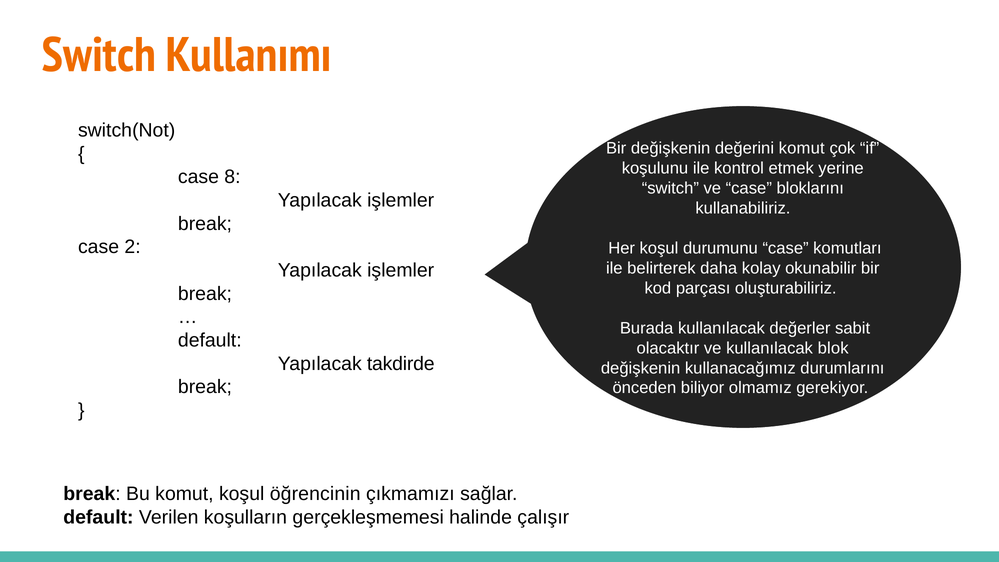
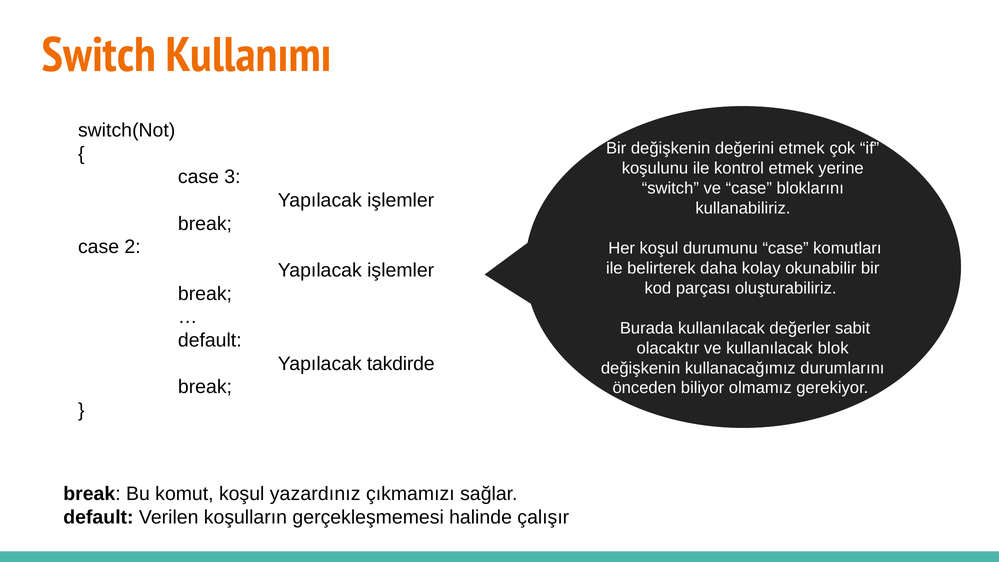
değerini komut: komut -> etmek (802, 148)
8: 8 -> 3 (232, 177)
öğrencinin: öğrencinin -> yazardınız (315, 494)
